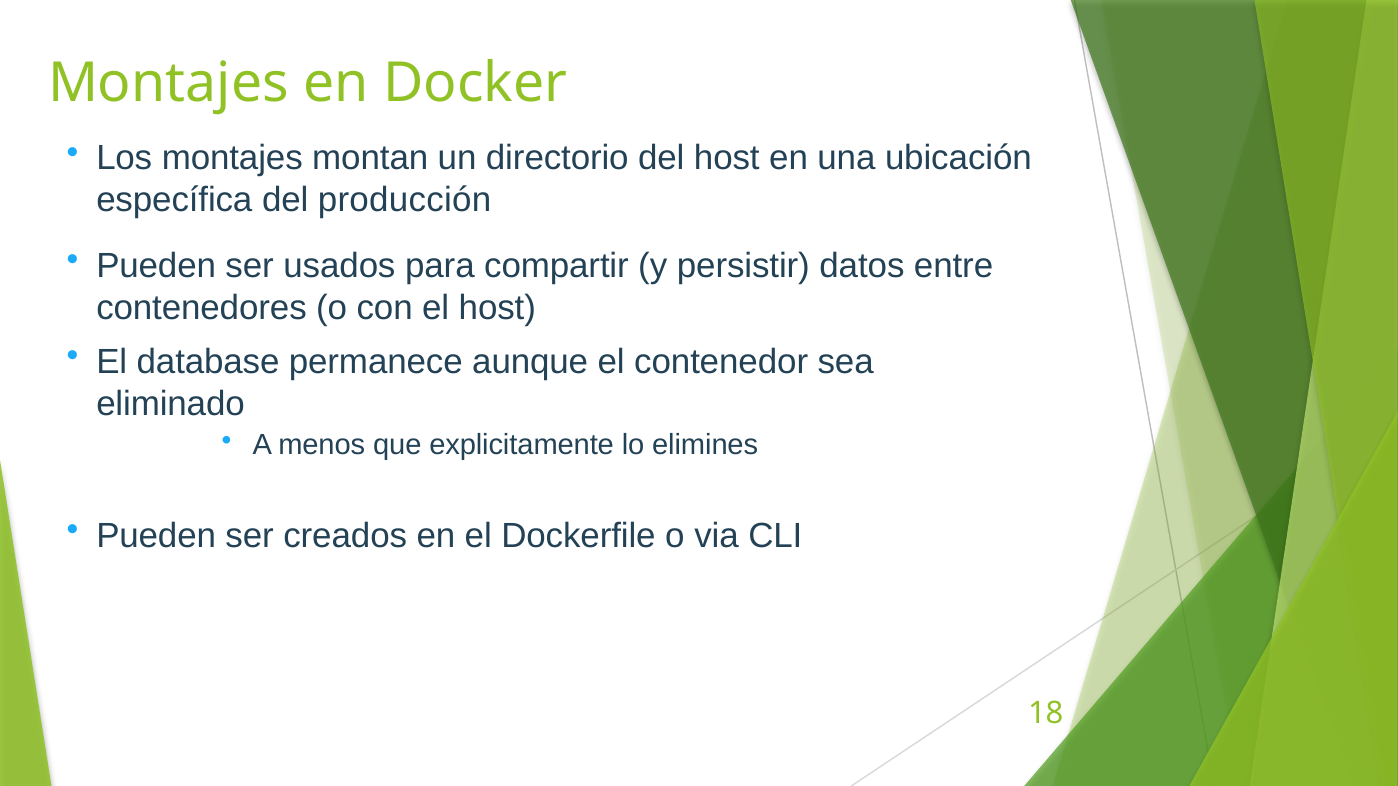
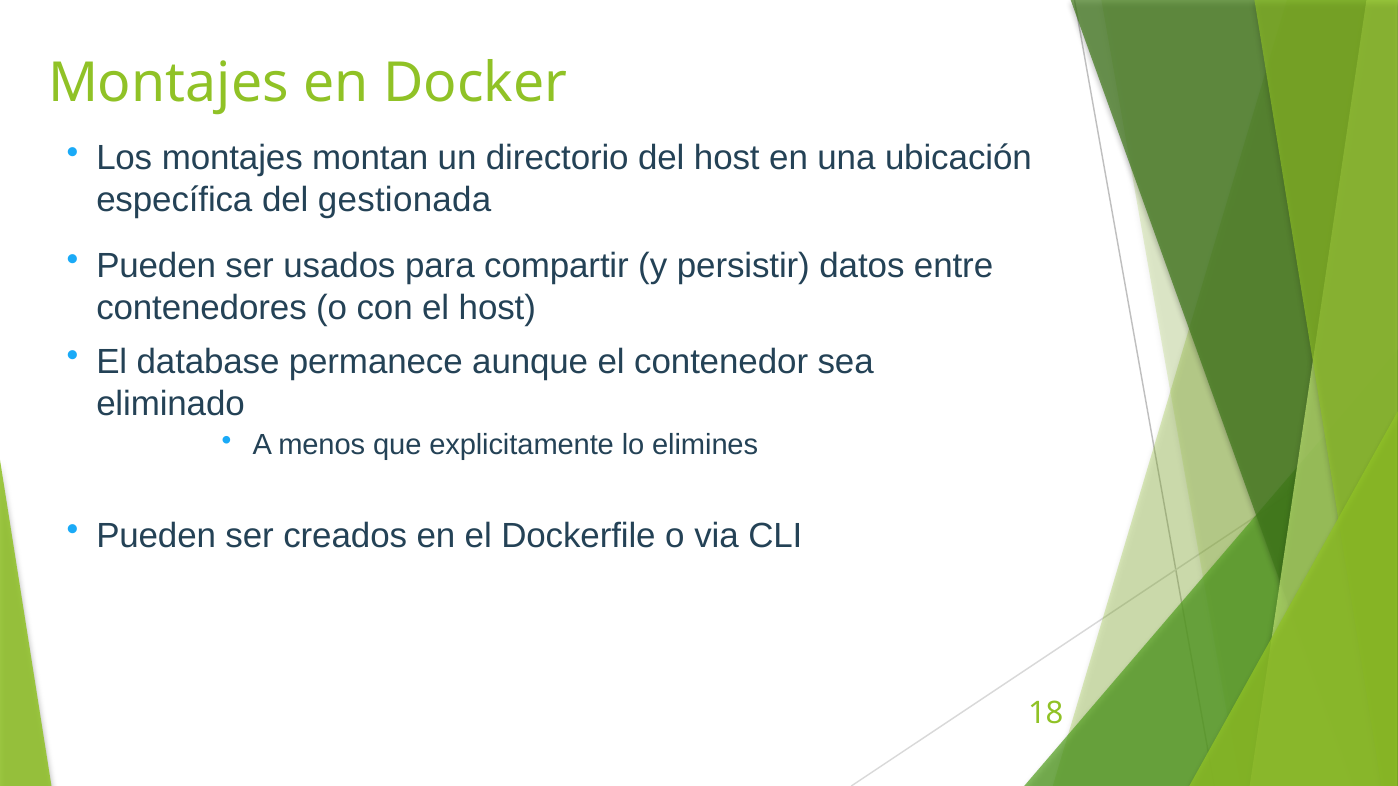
producción: producción -> gestionada (405, 200)
